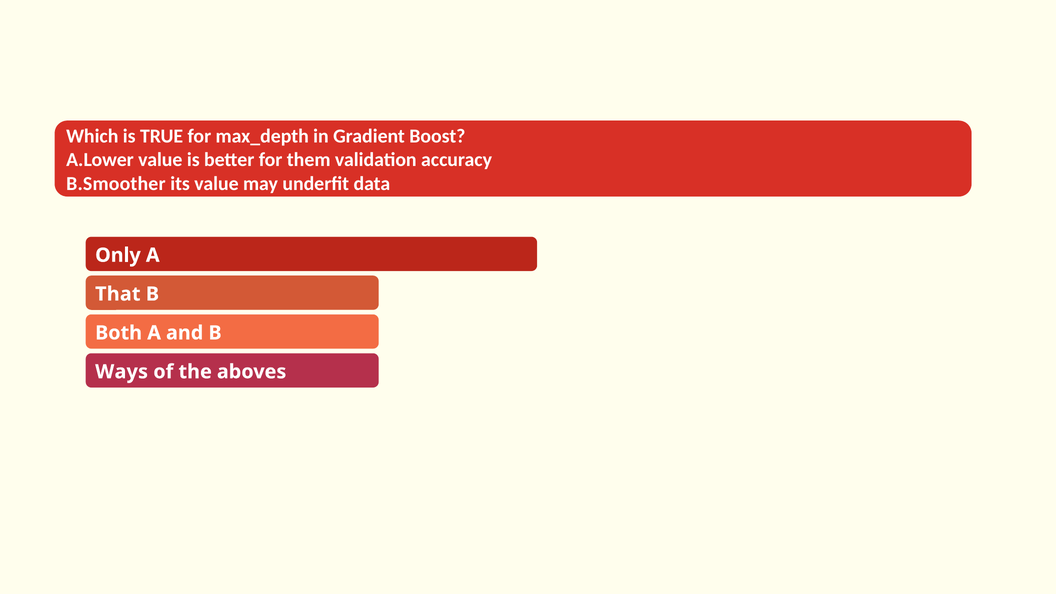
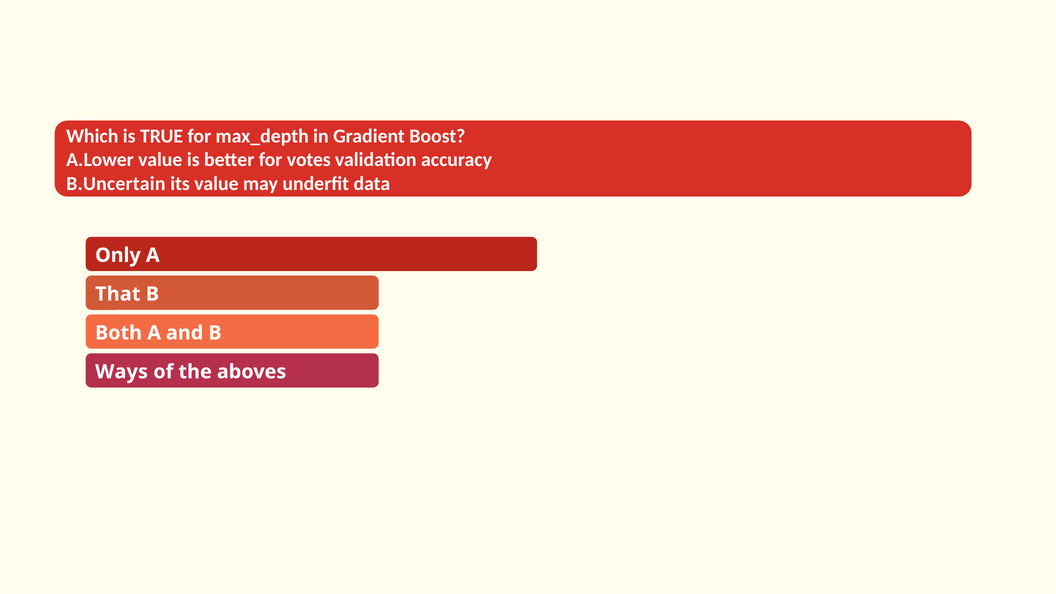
them: them -> votes (309, 160)
B.Smoother: B.Smoother -> B.Uncertain (116, 184)
